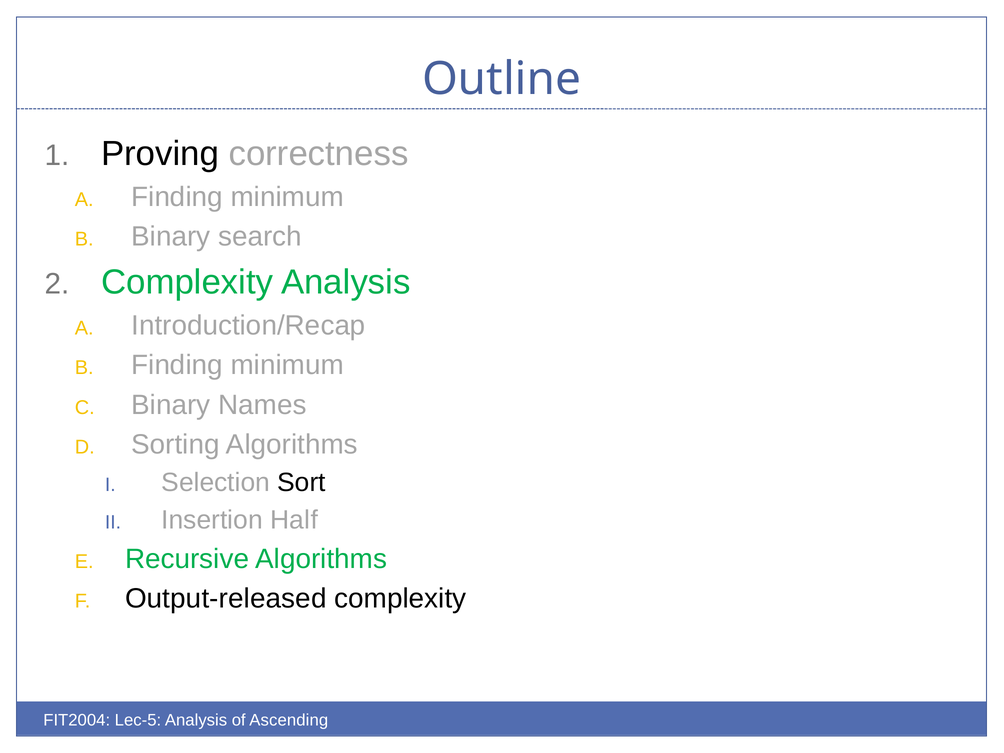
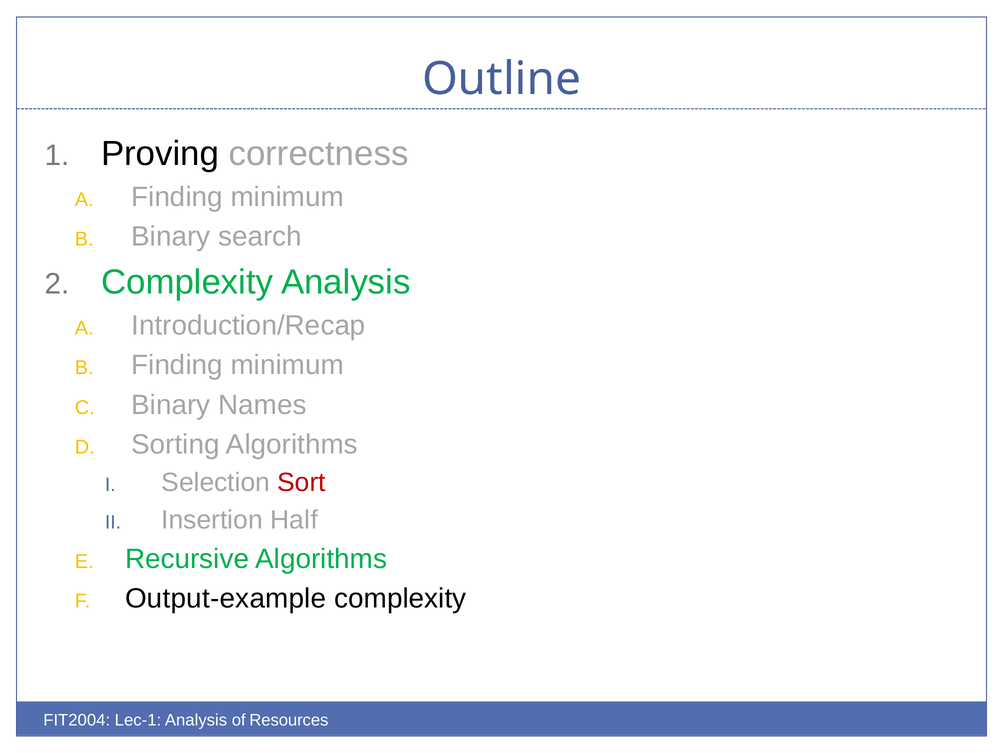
Sort colour: black -> red (302, 483)
Output-released: Output-released -> Output-example (226, 598)
Lec-5: Lec-5 -> Lec-1 (138, 720)
Ascending: Ascending -> Resources (289, 720)
